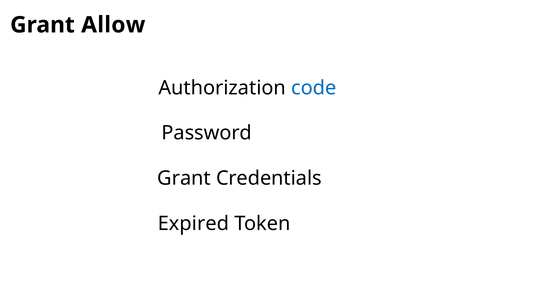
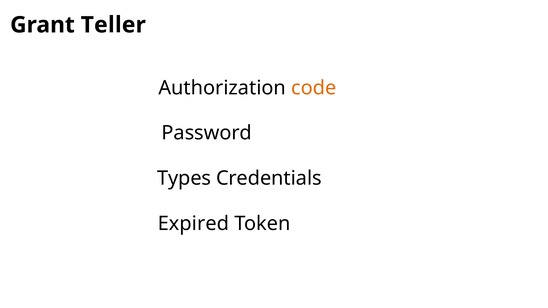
Allow: Allow -> Teller (113, 25)
code colour: blue -> orange (314, 88)
Grant: Grant -> Types (184, 178)
